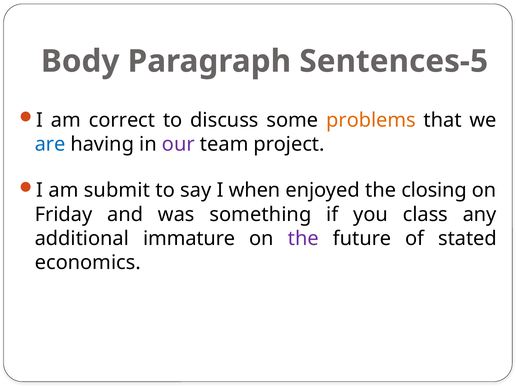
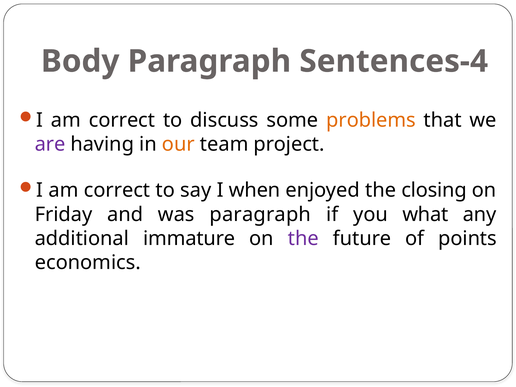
Sentences-5: Sentences-5 -> Sentences-4 (394, 61)
are colour: blue -> purple (50, 144)
our colour: purple -> orange (178, 144)
submit: submit -> correct (117, 190)
was something: something -> paragraph (260, 214)
class: class -> what (425, 214)
stated: stated -> points (468, 239)
